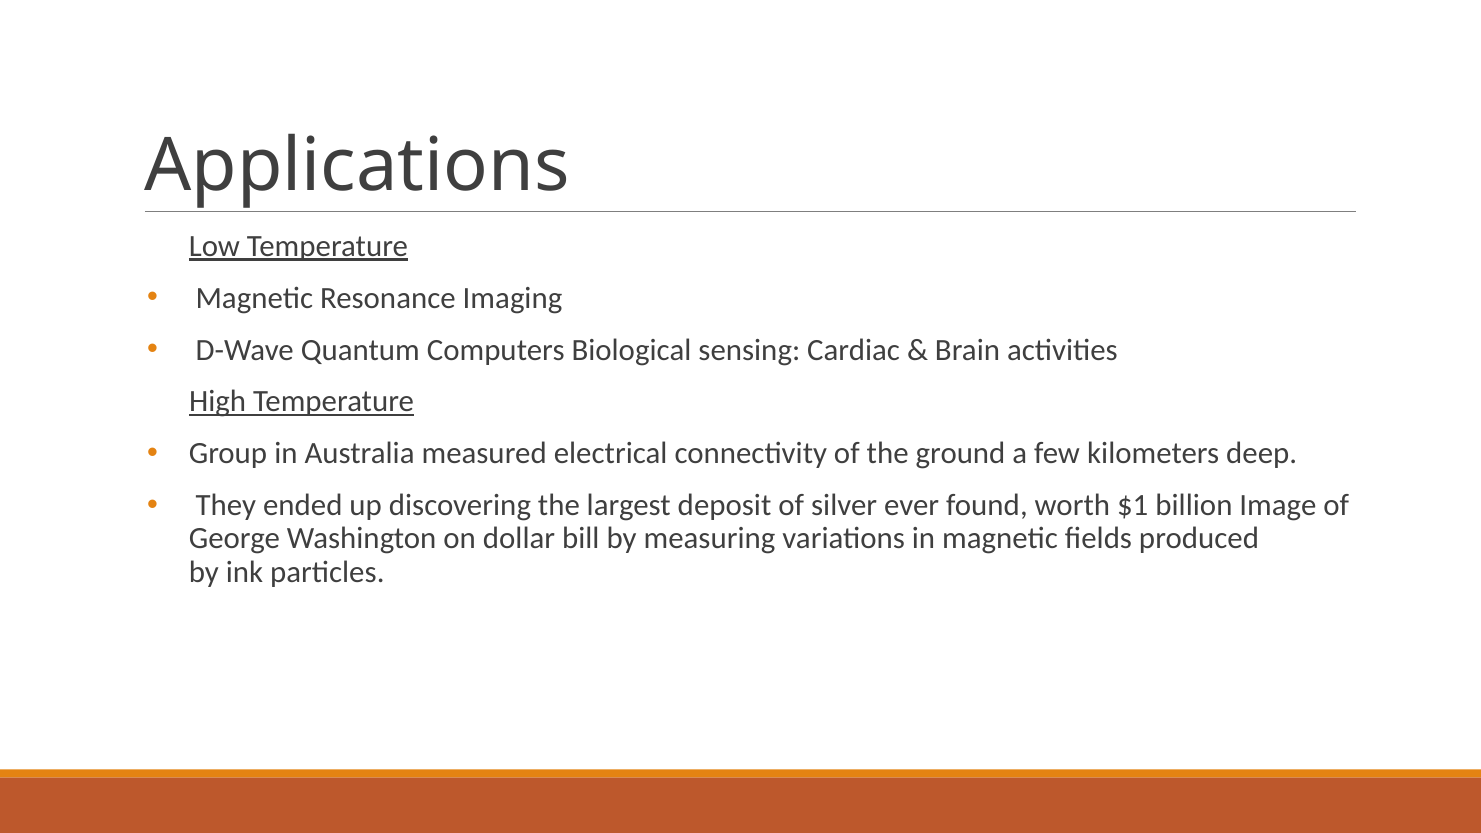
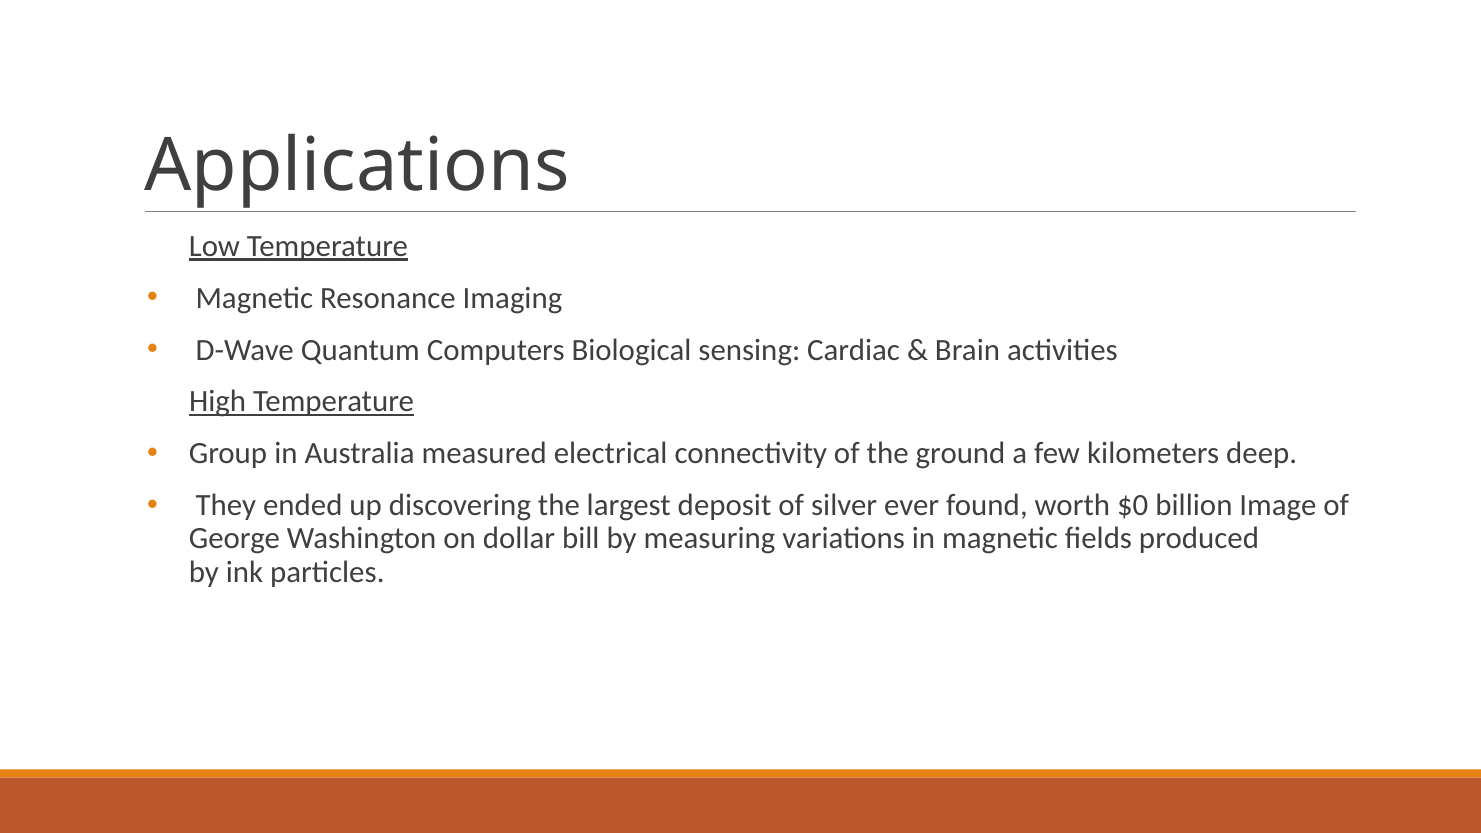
$1: $1 -> $0 (1133, 505)
